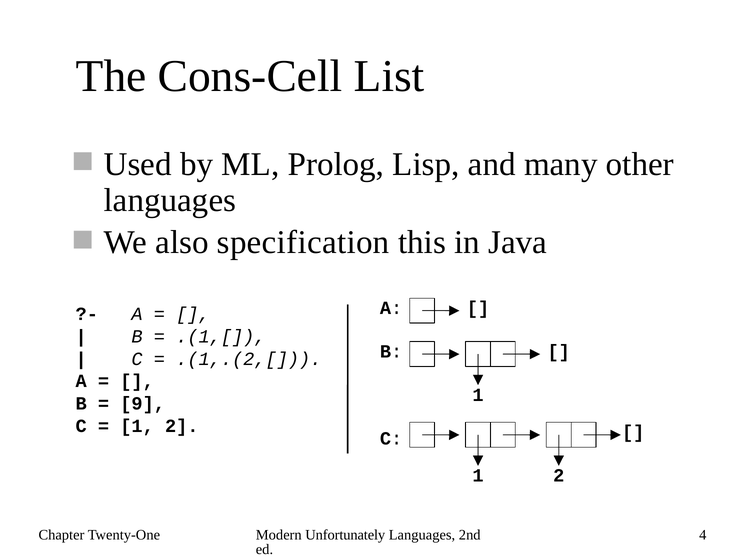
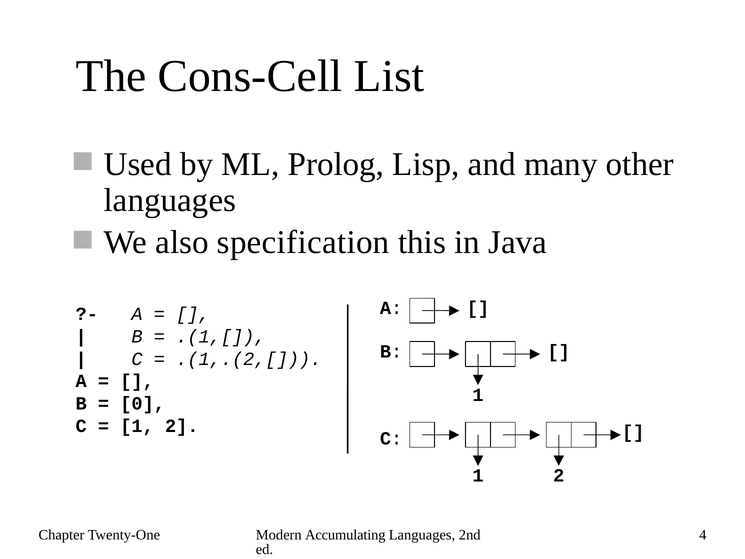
9: 9 -> 0 (143, 404)
Unfortunately: Unfortunately -> Accumulating (345, 535)
